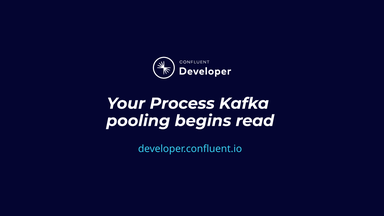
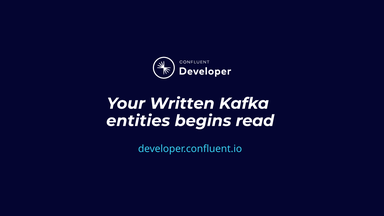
Process: Process -> Written (182, 103)
pooling: pooling -> entities (138, 121)
